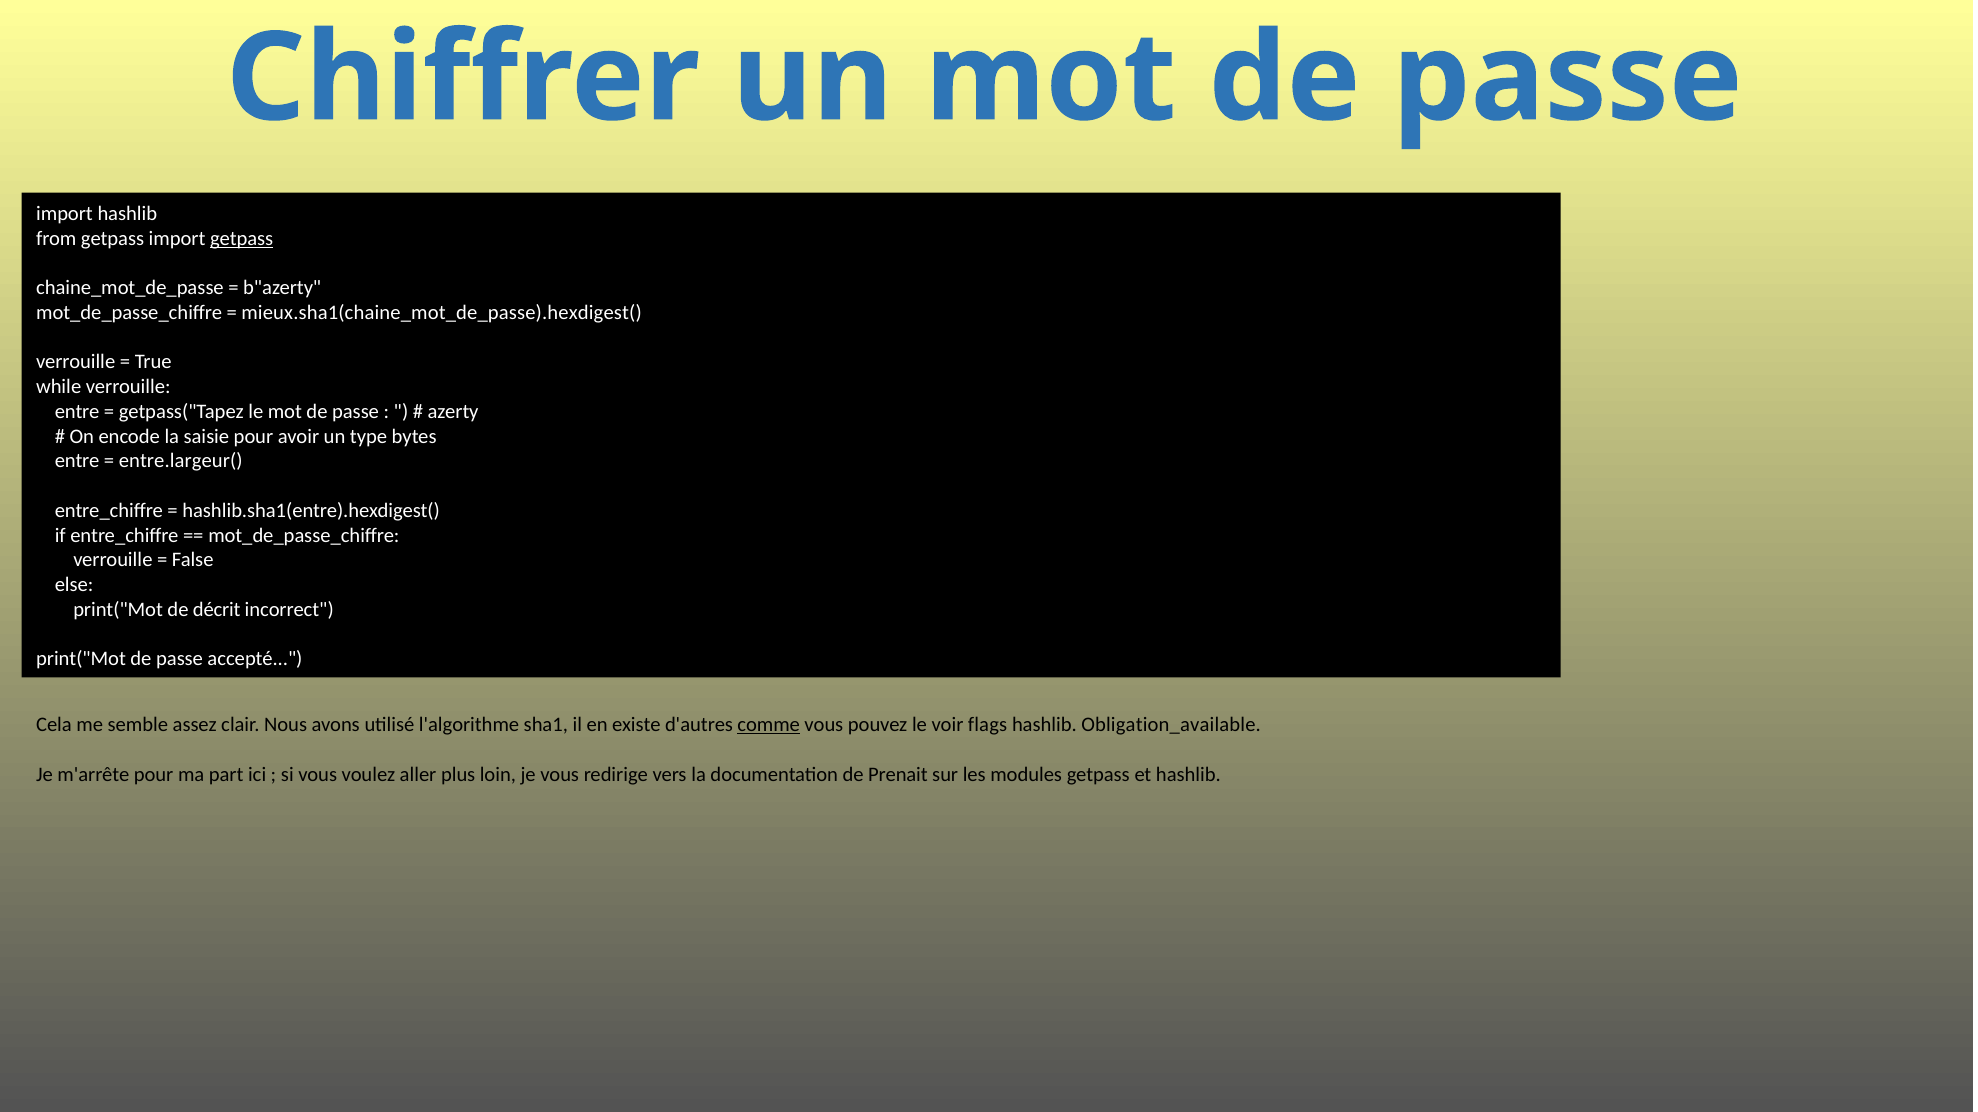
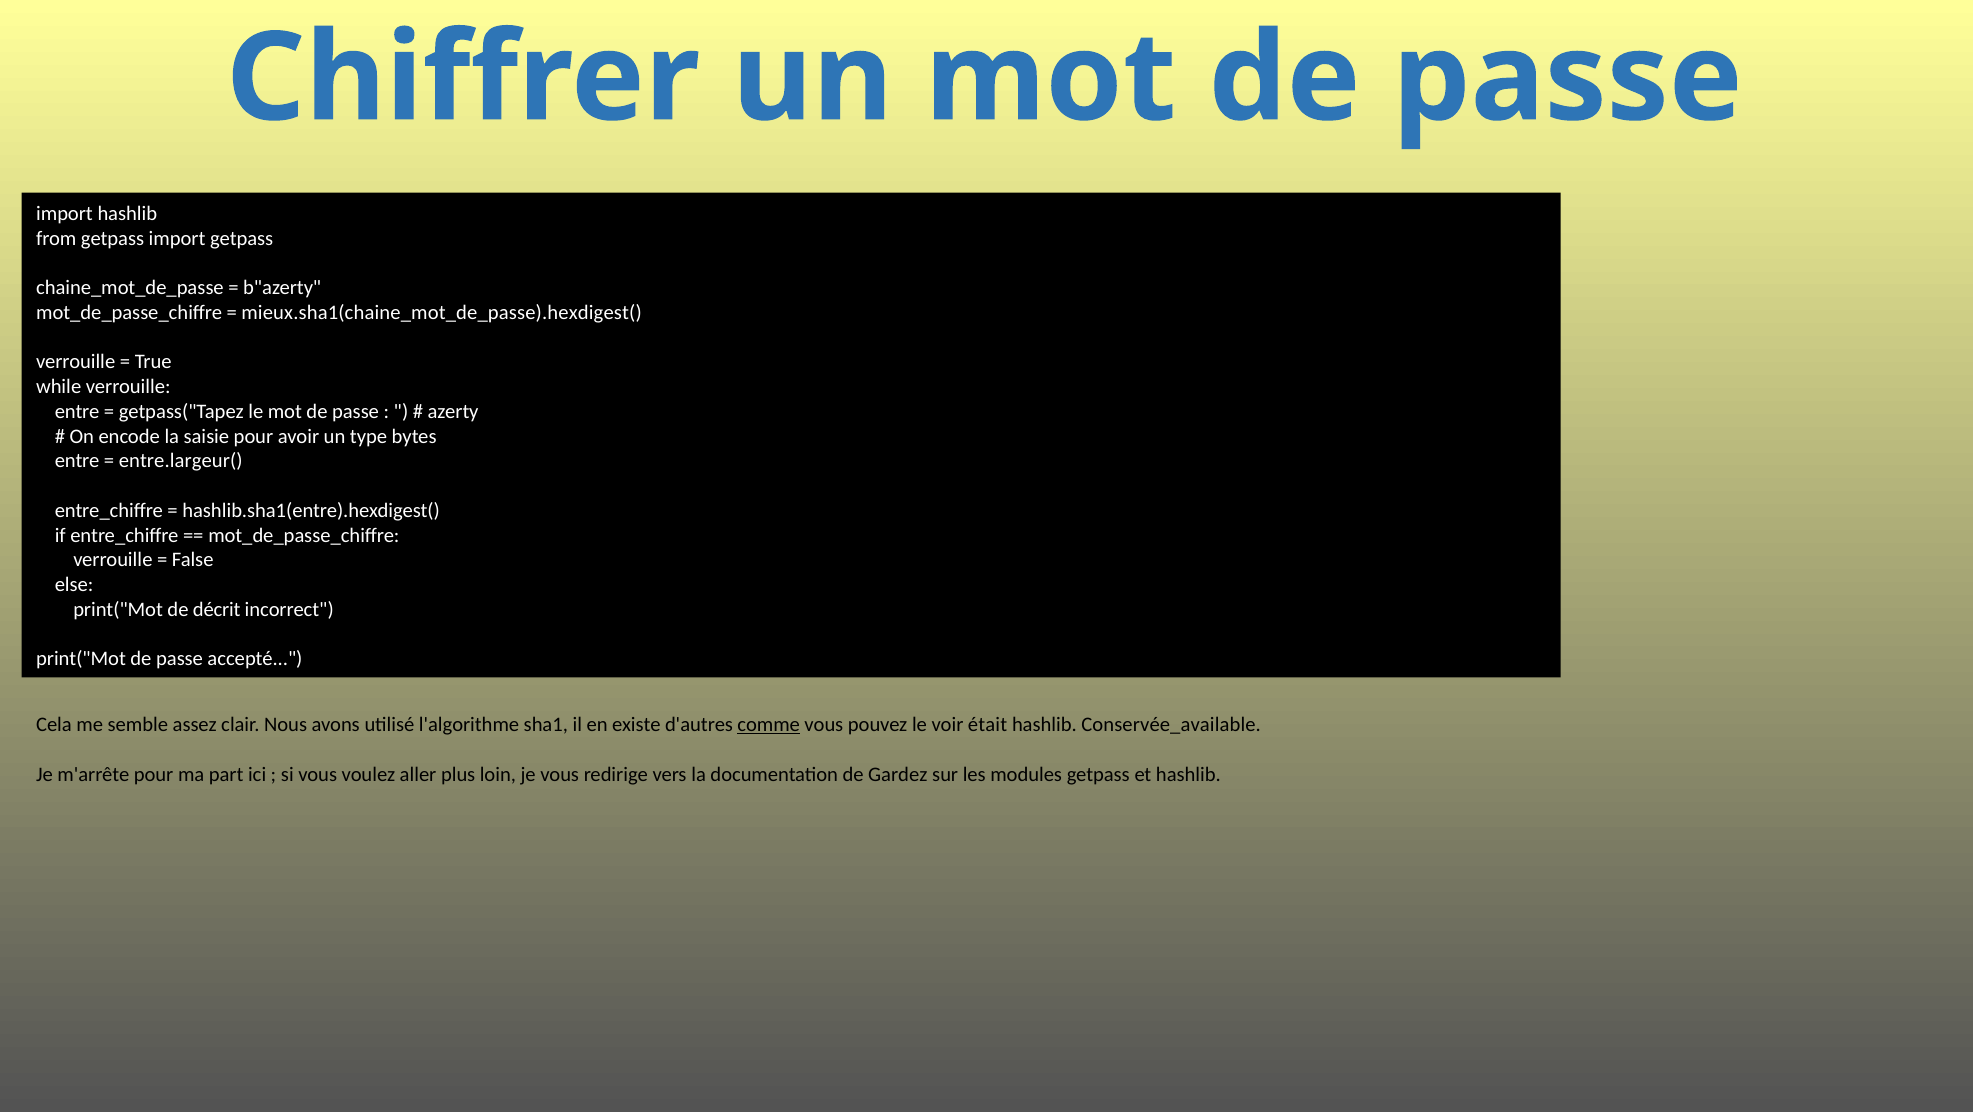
getpass underline: present -> none (242, 238)
flags: flags -> était (988, 725)
Obligation_available: Obligation_available -> Conservée_available (1171, 725)
Prenait: Prenait -> Gardez (898, 775)
